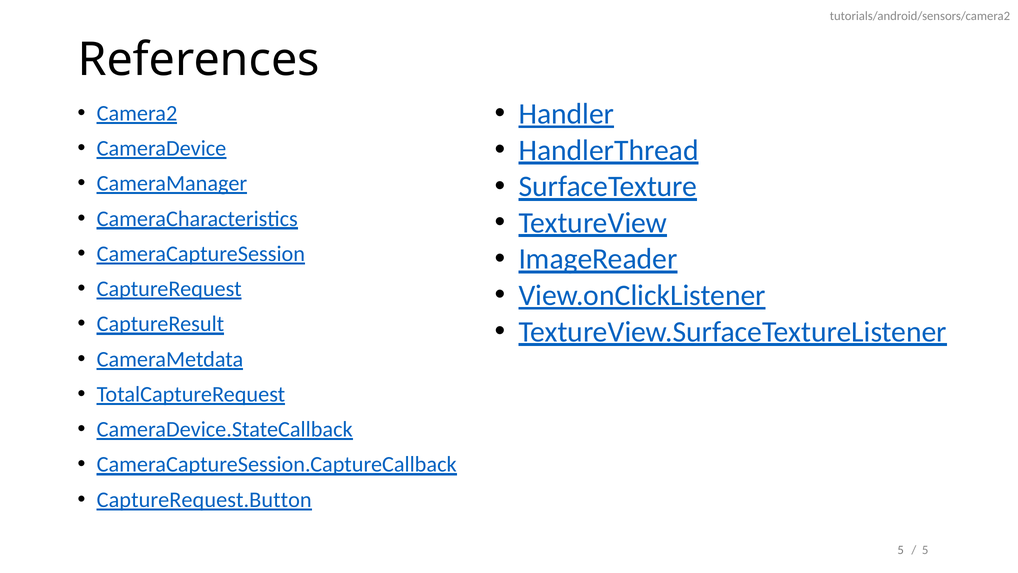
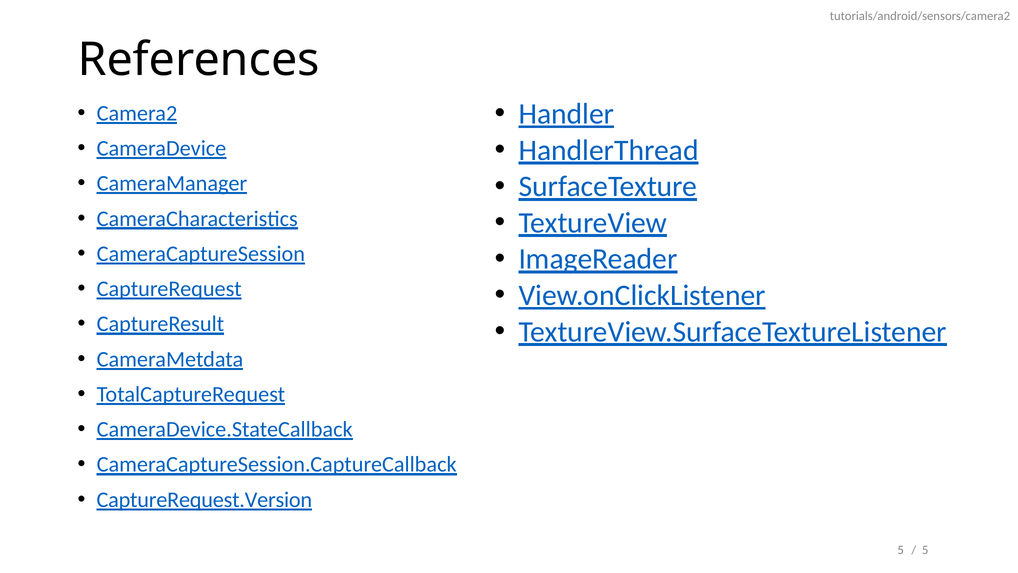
CaptureRequest.Button: CaptureRequest.Button -> CaptureRequest.Version (204, 499)
